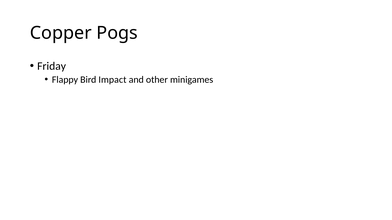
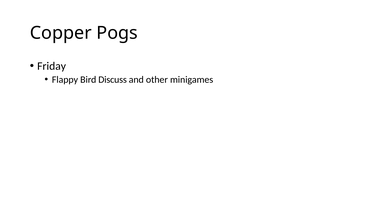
Impact: Impact -> Discuss (113, 80)
